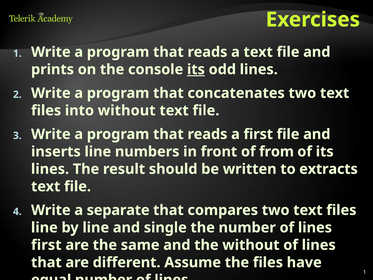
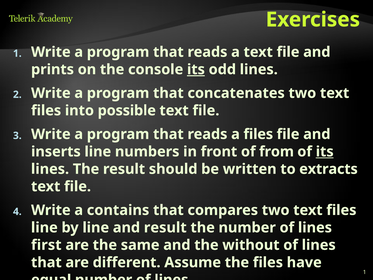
into without: without -> possible (127, 110)
a first: first -> files (258, 134)
its underline: none -> present (325, 152)
separate: separate -> contains (118, 210)
and single: single -> result (165, 227)
